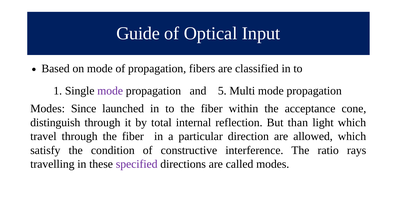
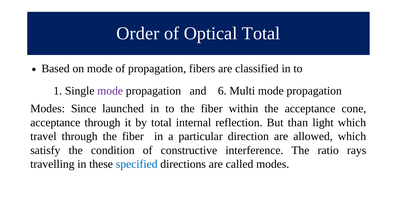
Guide: Guide -> Order (138, 33)
Optical Input: Input -> Total (261, 33)
5: 5 -> 6 (222, 91)
distinguish: distinguish -> acceptance (55, 123)
specified colour: purple -> blue (137, 164)
